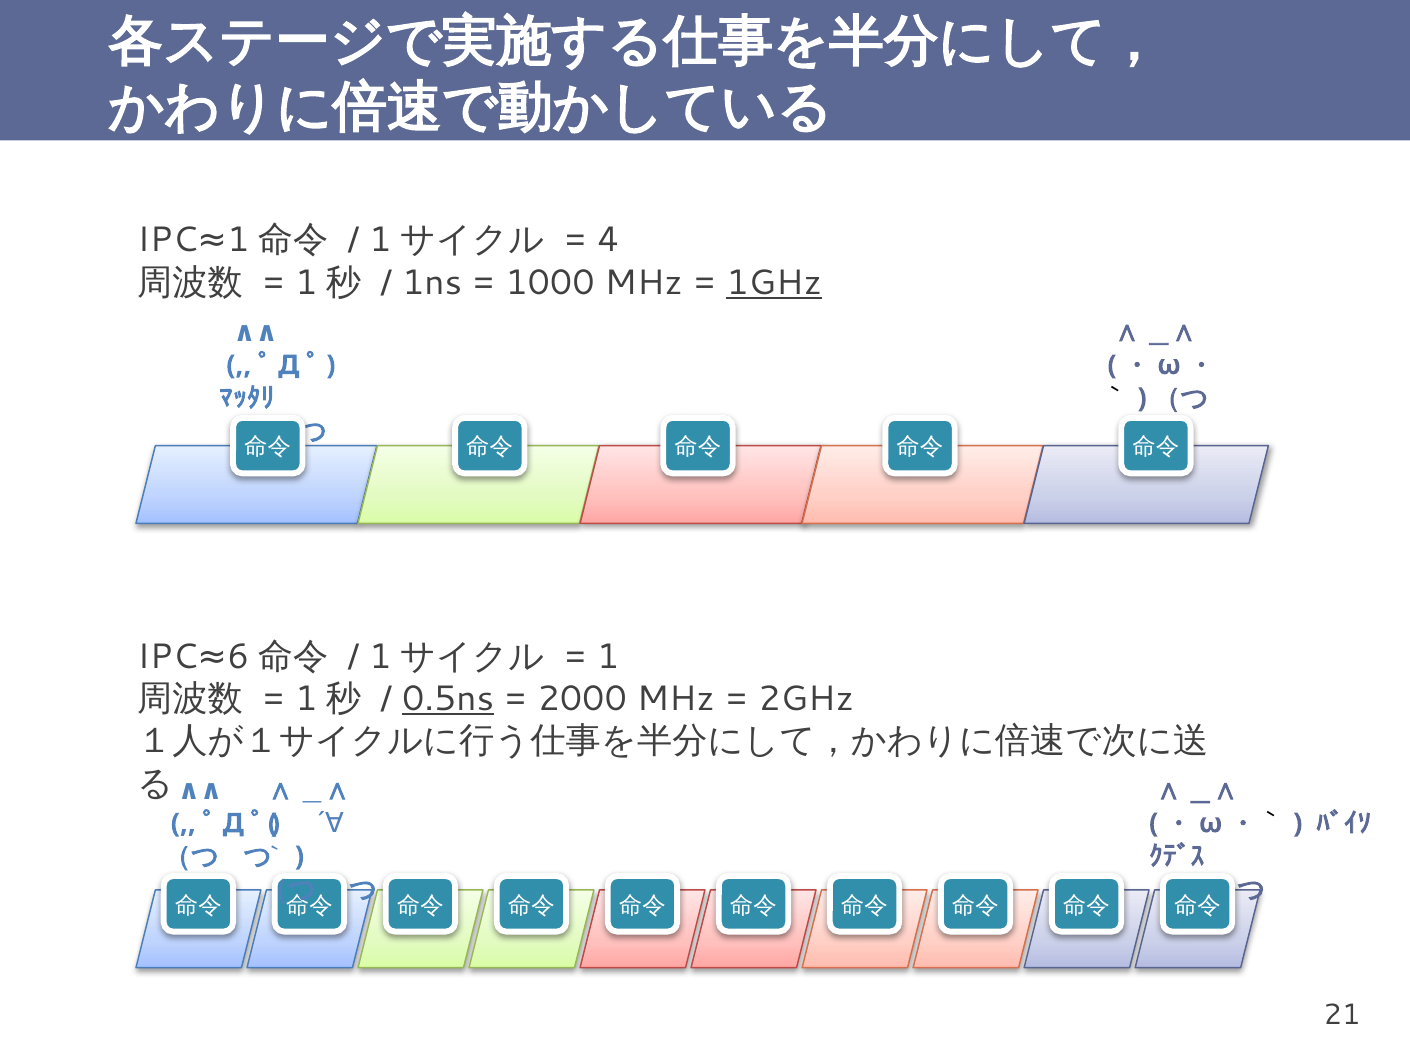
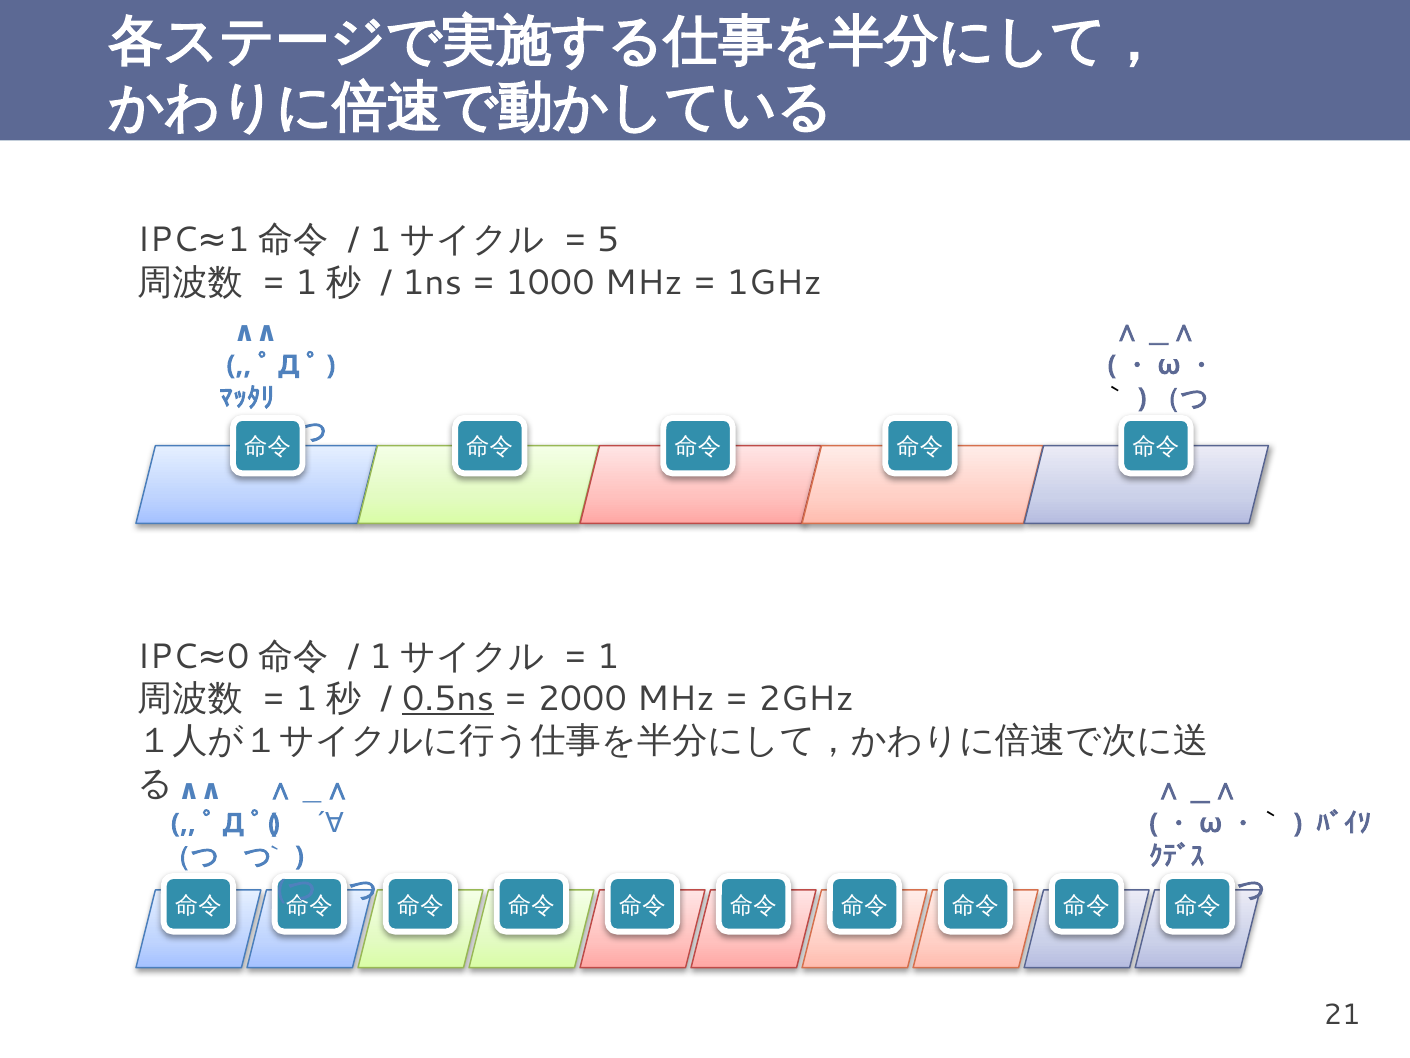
4: 4 -> 5 (608, 240)
1GHz underline: present -> none (774, 282)
6: 6 -> 0 (238, 656)
